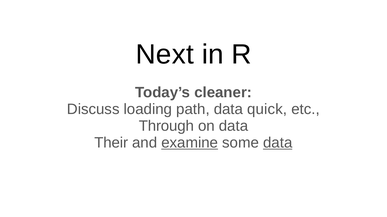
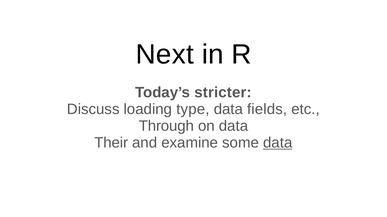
cleaner: cleaner -> stricter (223, 93)
path: path -> type (193, 110)
quick: quick -> fields (267, 110)
examine underline: present -> none (190, 143)
